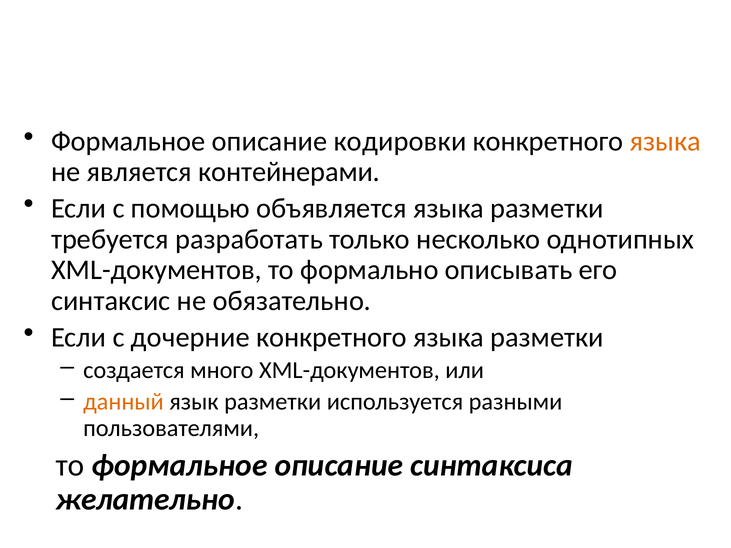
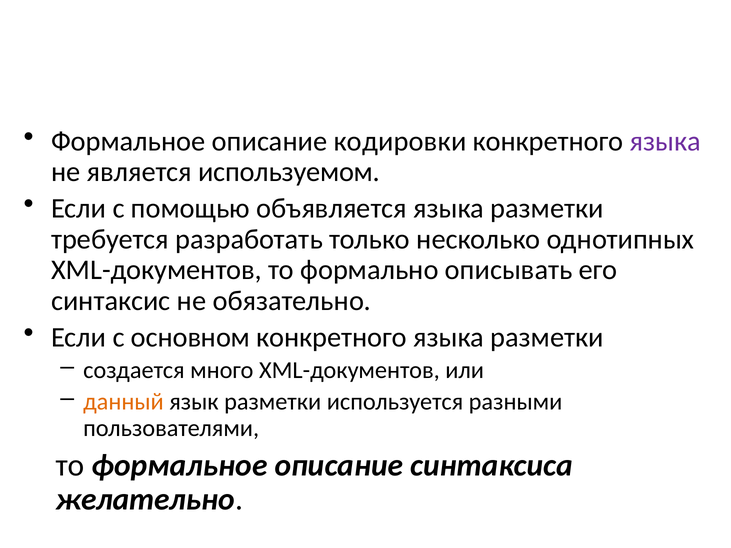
языка colour: orange -> purple (665, 141)
контейнерами: контейнерами -> используемом (289, 172)
дочерние: дочерние -> основном (191, 337)
